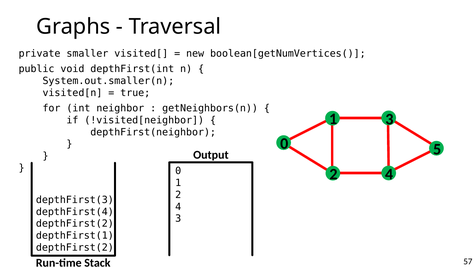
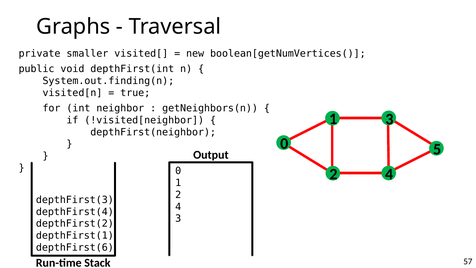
System.out.smaller(n: System.out.smaller(n -> System.out.finding(n (108, 81)
depthFirst(2: depthFirst(2 -> depthFirst(6 (75, 247)
